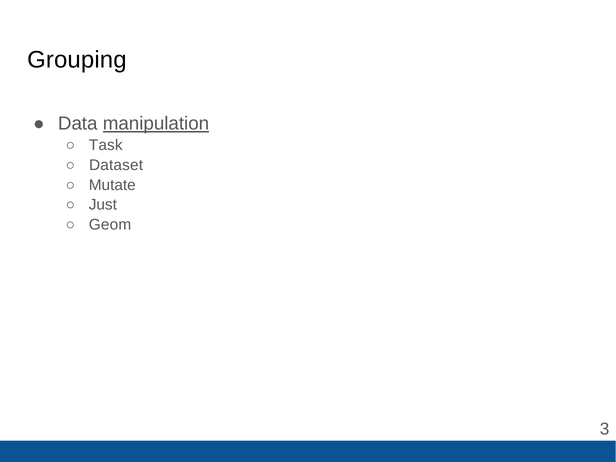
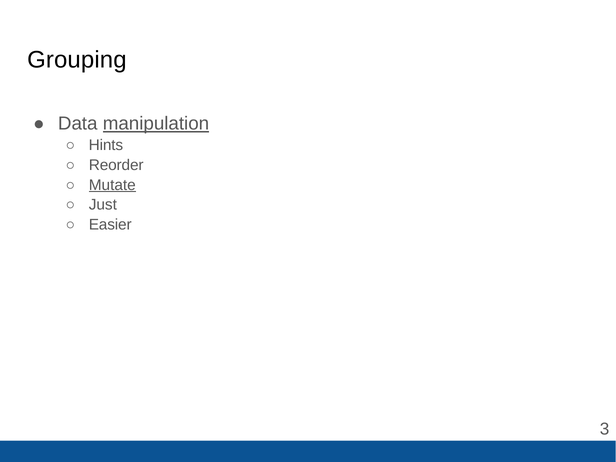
Task: Task -> Hints (106, 145)
Dataset: Dataset -> Reorder (116, 165)
Mutate underline: none -> present (112, 185)
Geom: Geom -> Easier (110, 225)
